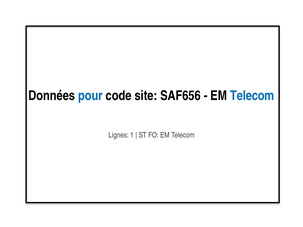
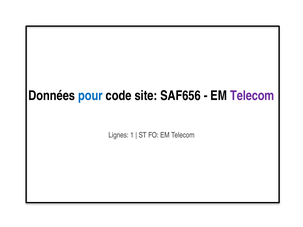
Telecom colour: blue -> purple (252, 96)
